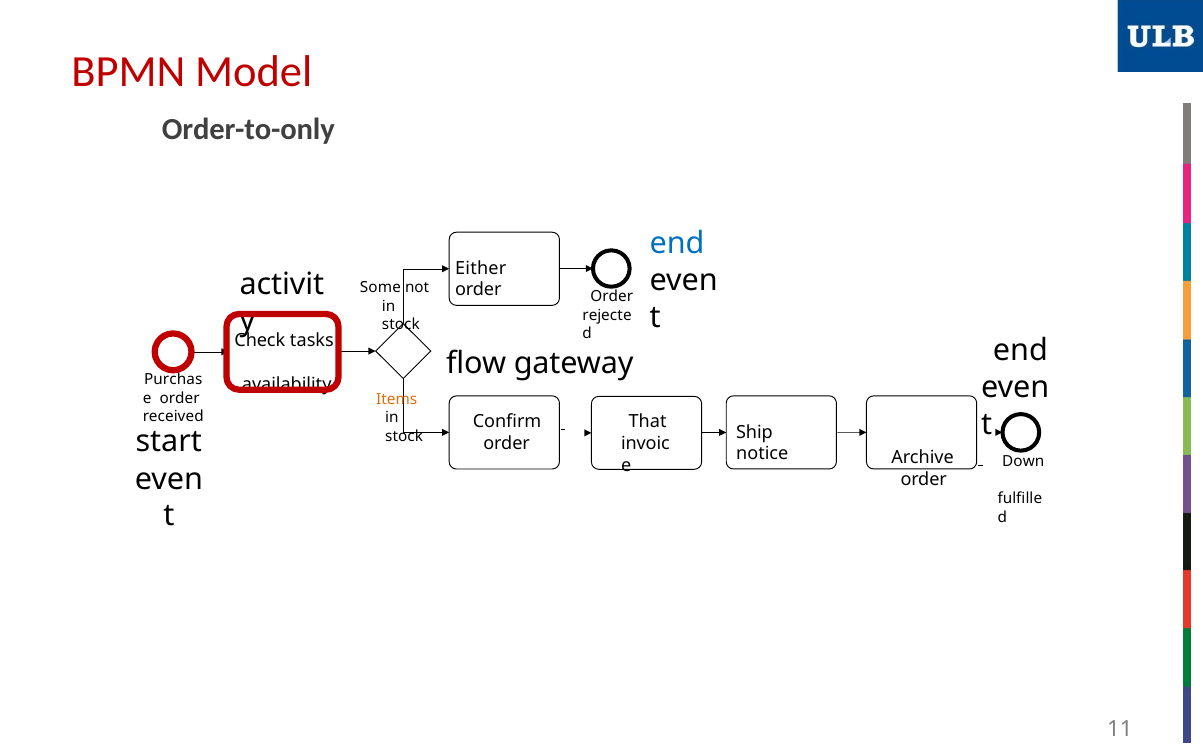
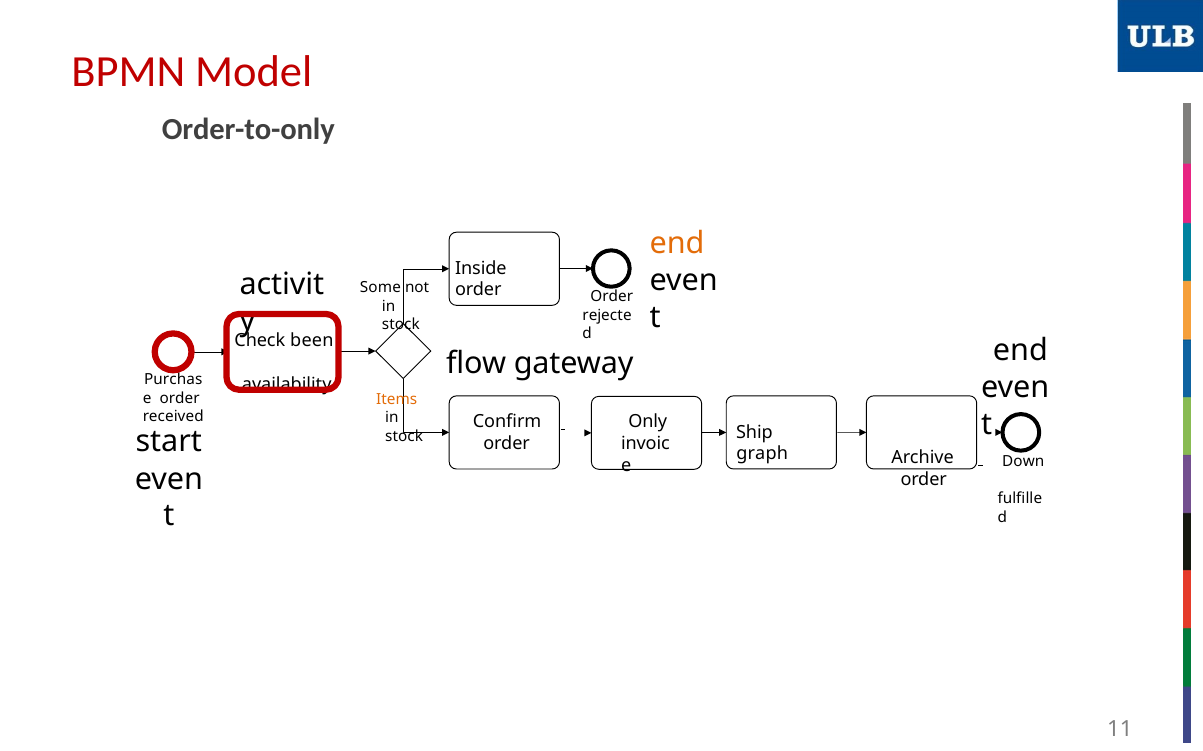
end colour: blue -> orange (677, 243)
Either: Either -> Inside (481, 268)
tasks: tasks -> been (312, 341)
That: That -> Only (648, 422)
notice: notice -> graph (762, 454)
